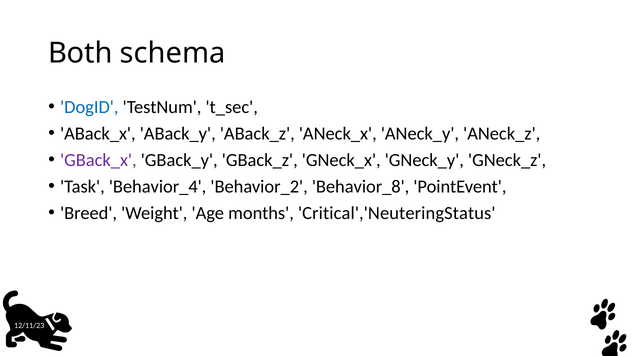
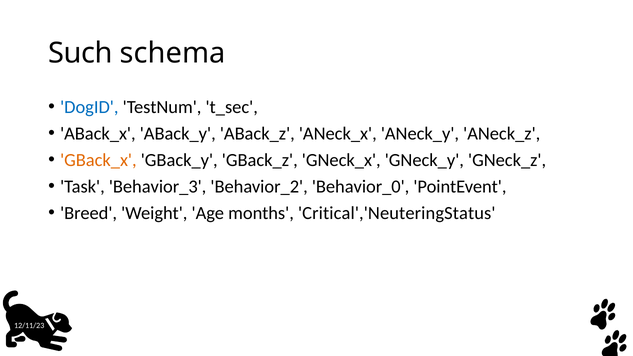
Both: Both -> Such (80, 53)
GBack_x colour: purple -> orange (98, 160)
Behavior_4: Behavior_4 -> Behavior_3 (158, 186)
Behavior_8: Behavior_8 -> Behavior_0 (361, 186)
